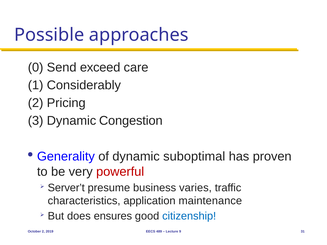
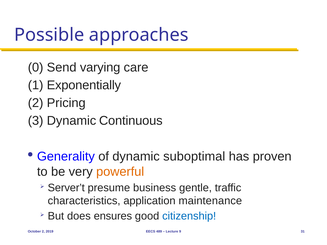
exceed: exceed -> varying (100, 67)
Considerably: Considerably -> Exponentially (84, 85)
Congestion: Congestion -> Continuous (131, 121)
powerful colour: red -> orange (120, 172)
varies: varies -> gentle (195, 188)
